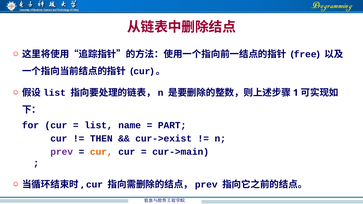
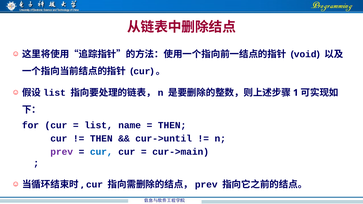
free: free -> void (305, 54)
PART: PART -> THEN (172, 125)
cur->exist: cur->exist -> cur->until (164, 139)
cur colour: orange -> blue (101, 152)
